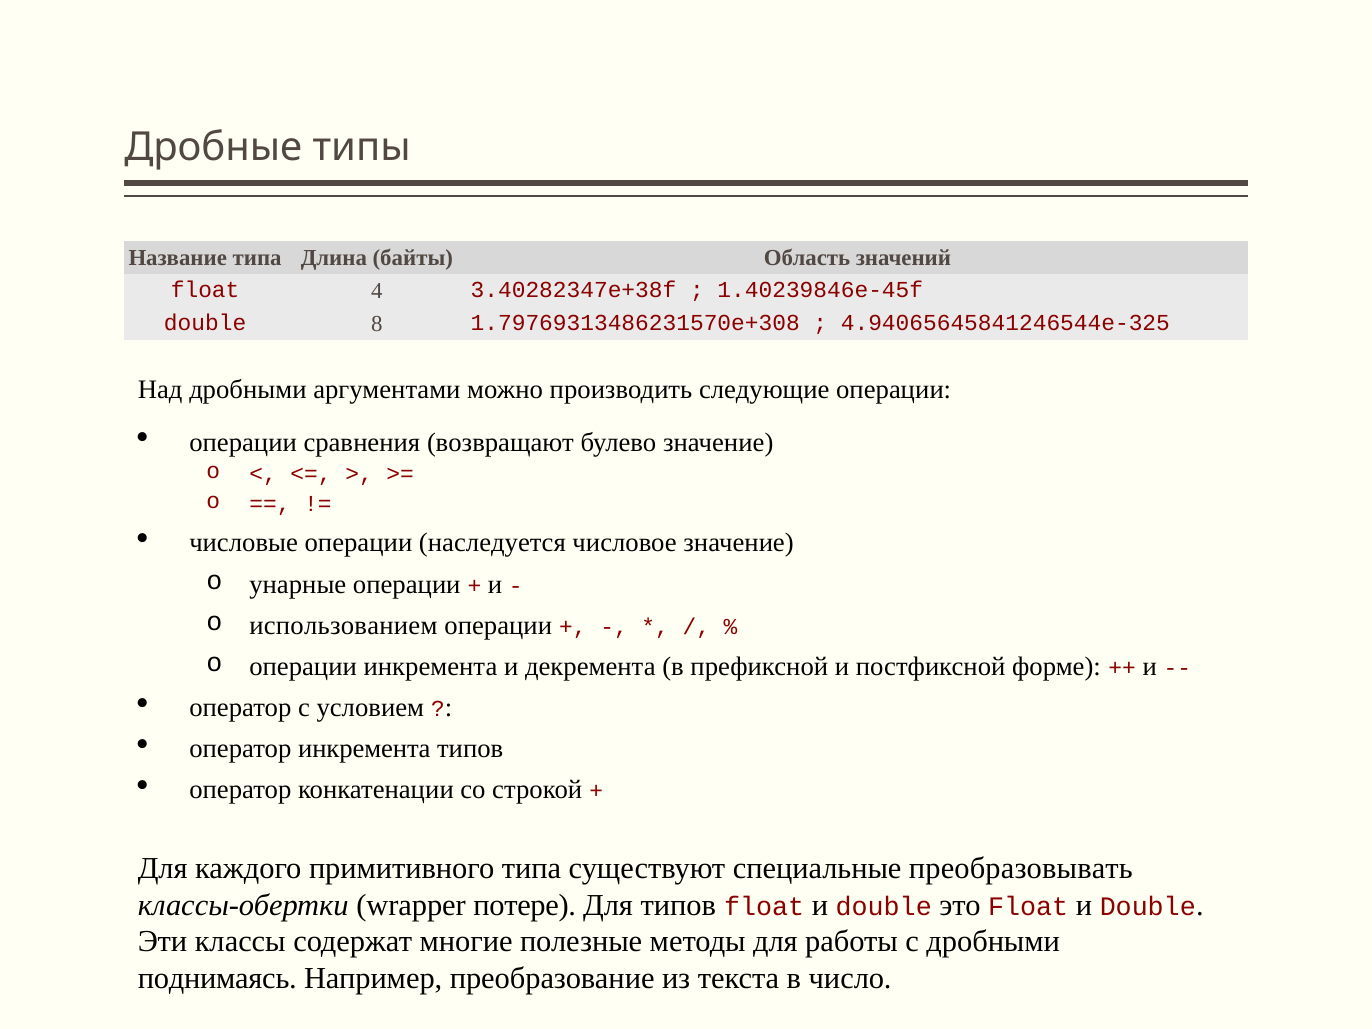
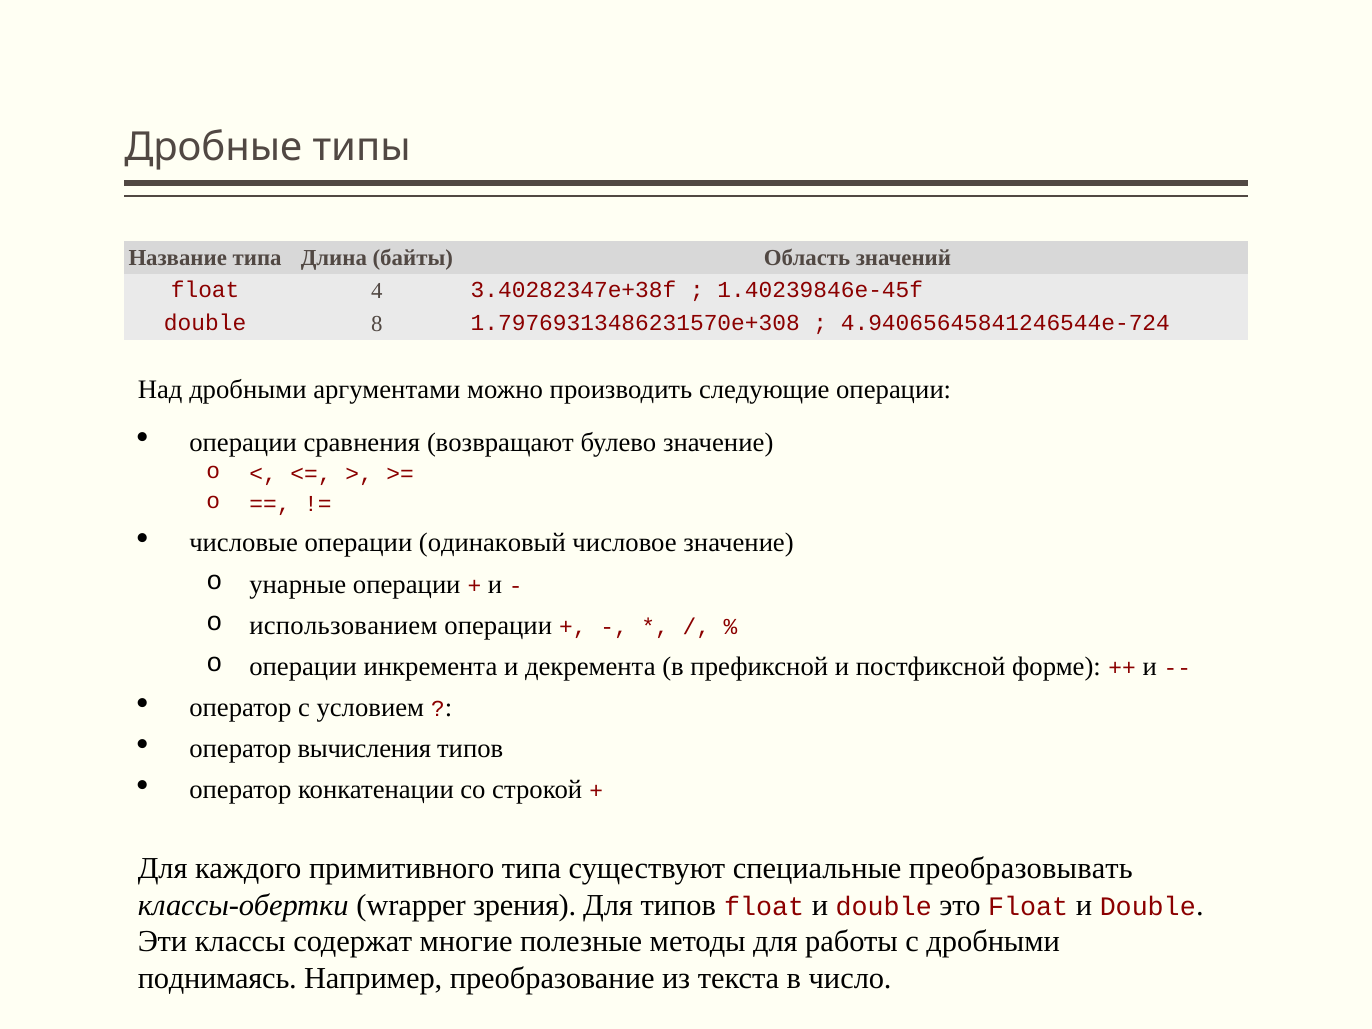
4.94065645841246544e-325: 4.94065645841246544e-325 -> 4.94065645841246544e-724 (1005, 323)
наследуется: наследуется -> одинаковый (492, 543)
оператор инкремента: инкремента -> вычисления (364, 749)
потере: потере -> зрения (525, 905)
